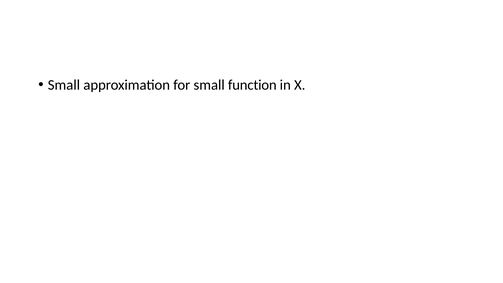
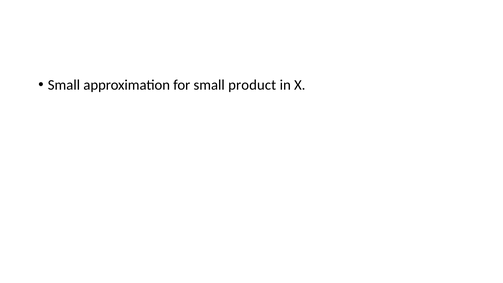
function: function -> product (252, 85)
